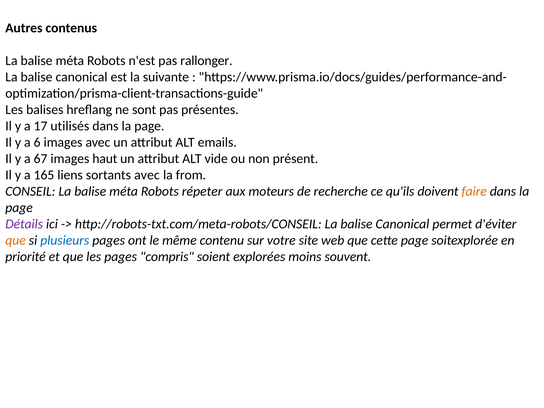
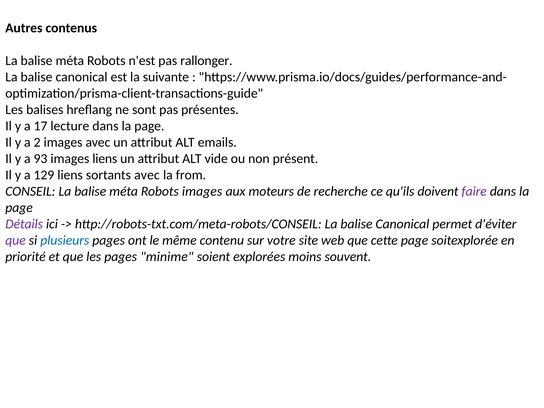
utilisés: utilisés -> lecture (70, 126)
6: 6 -> 2 (37, 142)
67: 67 -> 93 (41, 159)
images haut: haut -> liens (105, 159)
165: 165 -> 129 (44, 175)
Robots répeter: répeter -> images (202, 191)
faire colour: orange -> purple (474, 191)
que colour: orange -> purple (16, 240)
compris: compris -> minime (167, 257)
